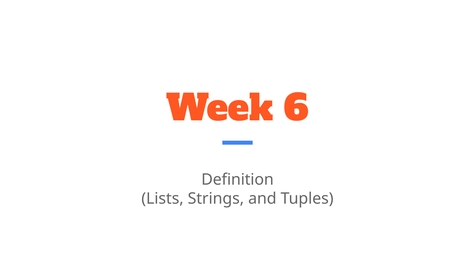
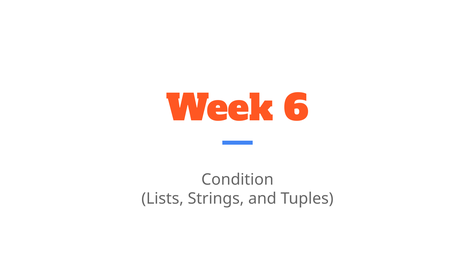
Definition: Definition -> Condition (237, 180)
